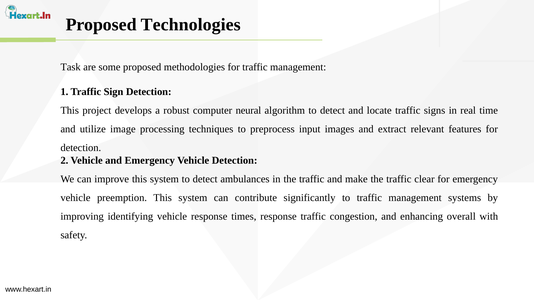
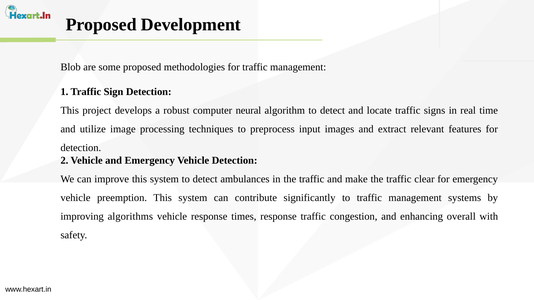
Technologies: Technologies -> Development (191, 25)
Task: Task -> Blob (71, 67)
identifying: identifying -> algorithms (130, 217)
